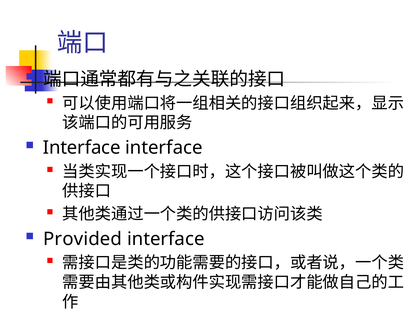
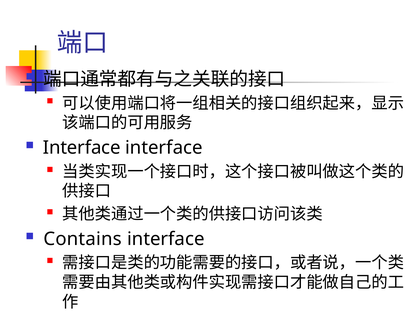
Provided: Provided -> Contains (83, 239)
